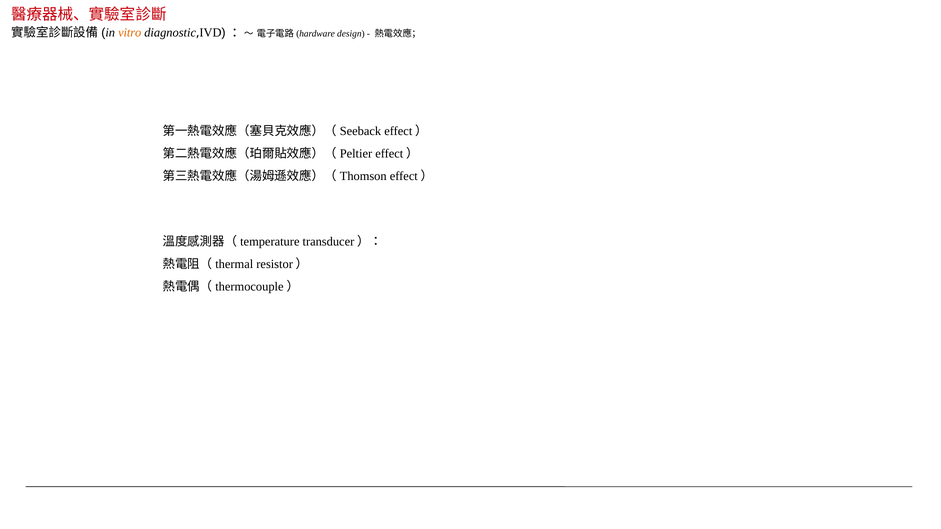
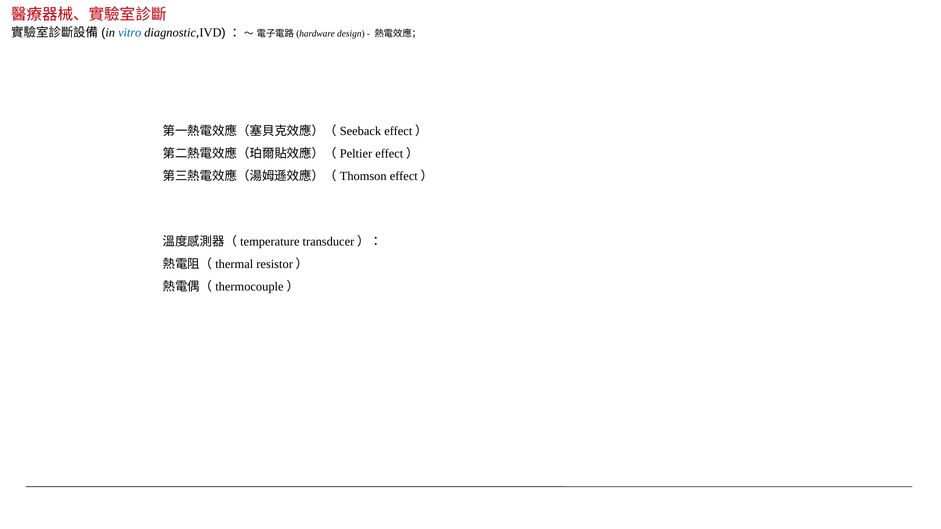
vitro colour: orange -> blue (130, 33)
